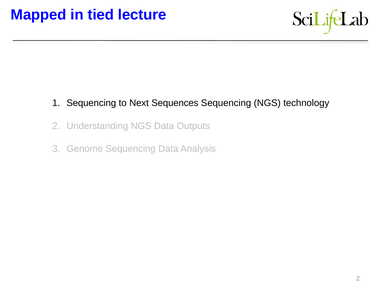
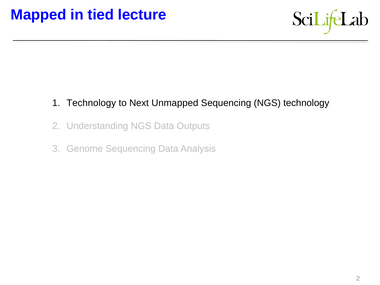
Sequencing: Sequencing -> Technology (91, 103)
Sequences: Sequences -> Unmapped (175, 103)
